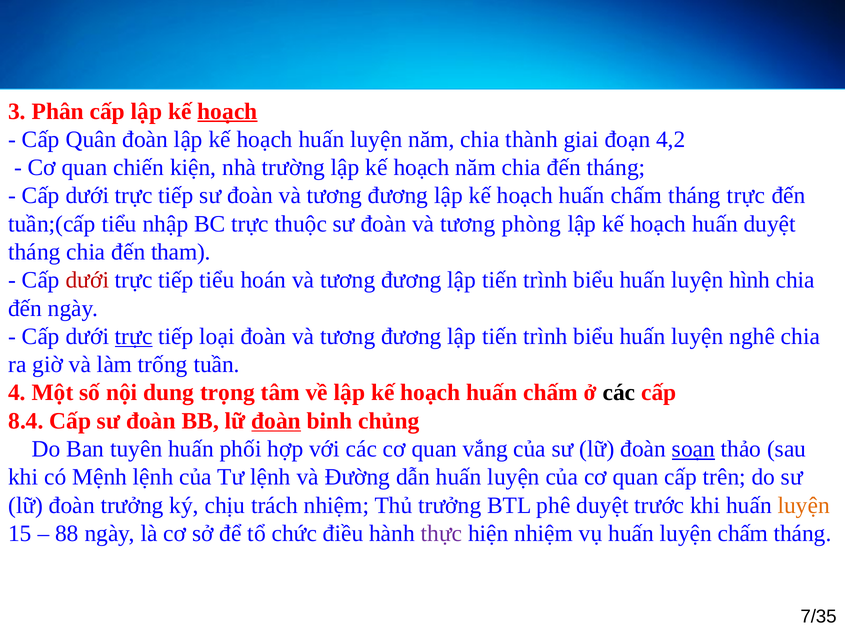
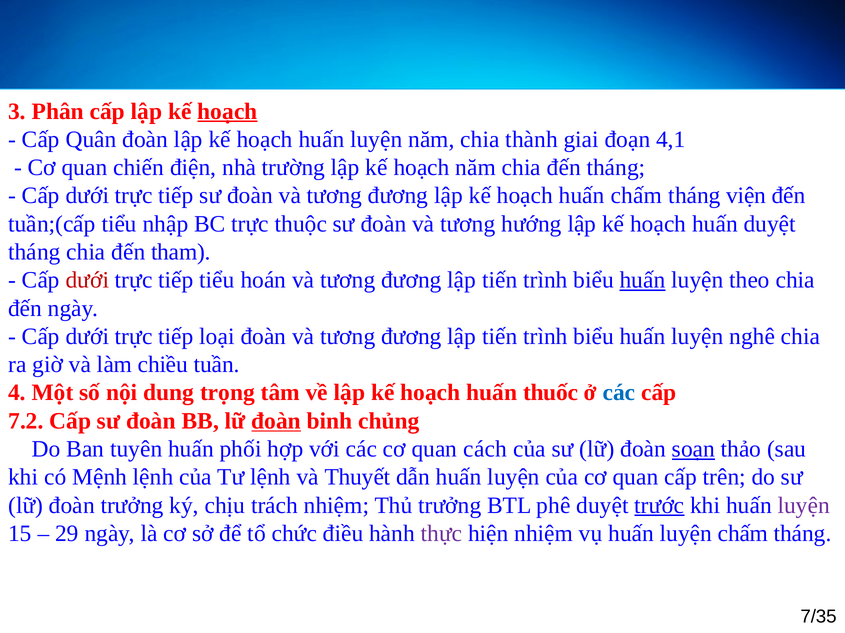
4,2: 4,2 -> 4,1 (671, 140)
kiện: kiện -> điện (193, 168)
tháng trực: trực -> viện (746, 196)
phòng: phòng -> hướng (531, 224)
huấn underline: none -> present (643, 280)
hình: hình -> theo (750, 280)
trực underline: present -> none (134, 337)
trống: trống -> chiều (163, 365)
chấm: chấm -> thuốc (551, 393)
các colour: black -> blue (619, 393)
8.4: 8.4 -> 7.2 (26, 421)
vắng: vắng -> cách (485, 450)
Đường: Đường -> Thuyết (357, 478)
trước underline: none -> present (659, 506)
luyện colour: orange -> purple (804, 506)
88: 88 -> 29 (67, 534)
